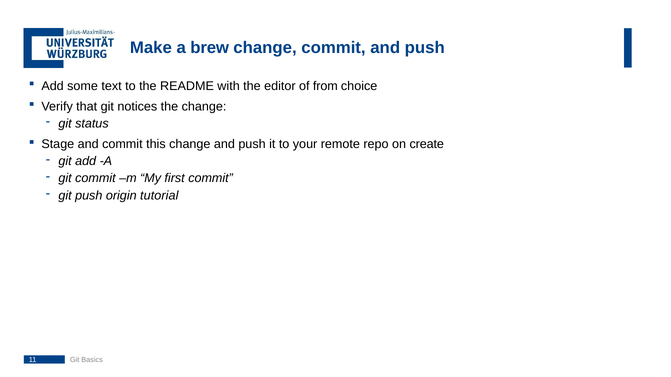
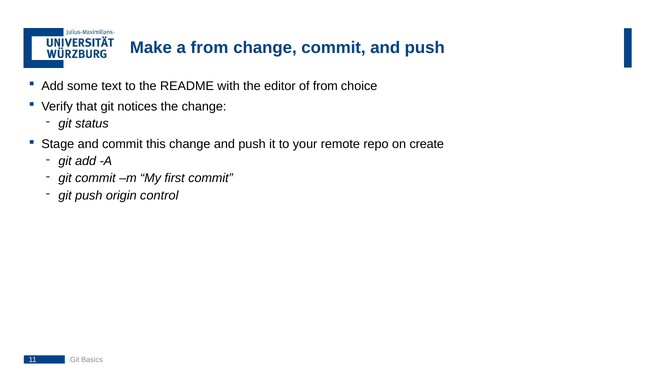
a brew: brew -> from (209, 48)
tutorial: tutorial -> control (159, 196)
